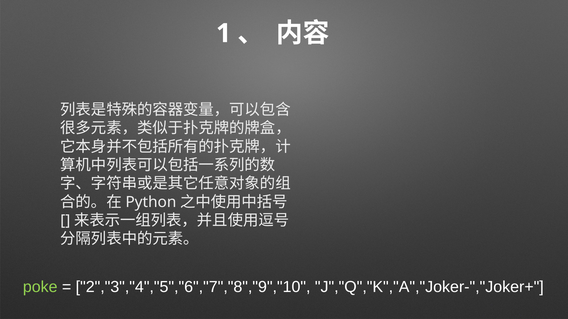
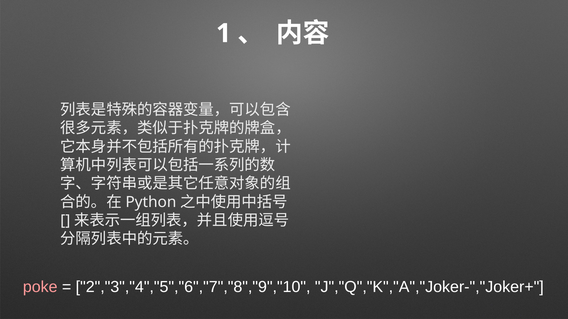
poke colour: light green -> pink (40, 287)
